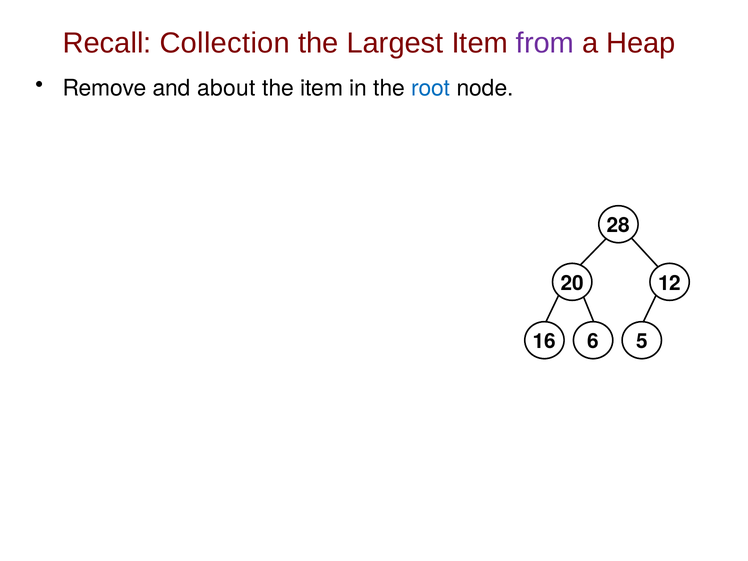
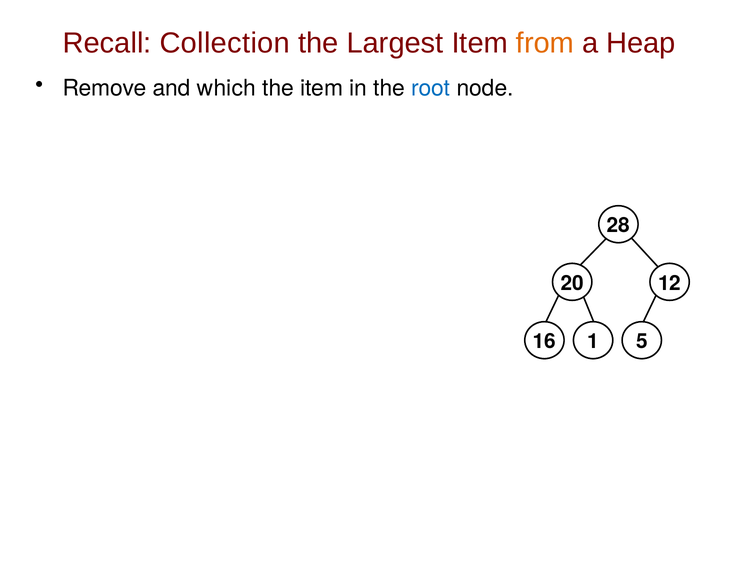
from colour: purple -> orange (545, 43)
about: about -> which (226, 88)
6: 6 -> 1 (593, 342)
